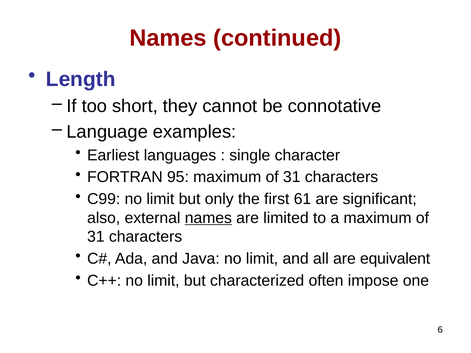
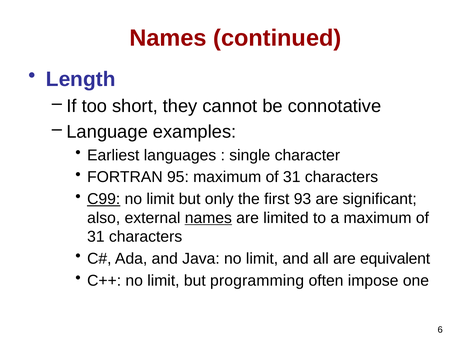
C99 underline: none -> present (104, 199)
61: 61 -> 93 (302, 199)
characterized: characterized -> programming (257, 281)
